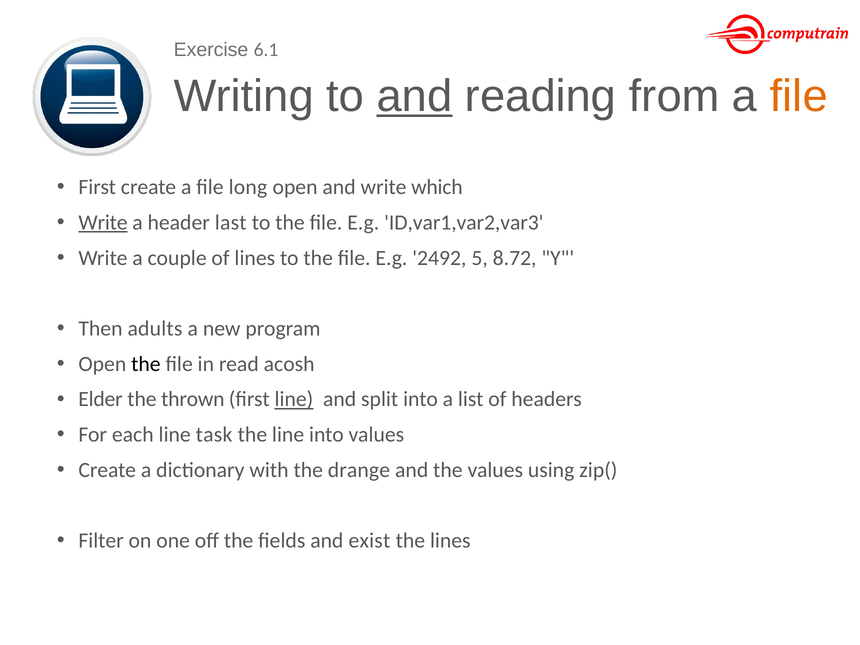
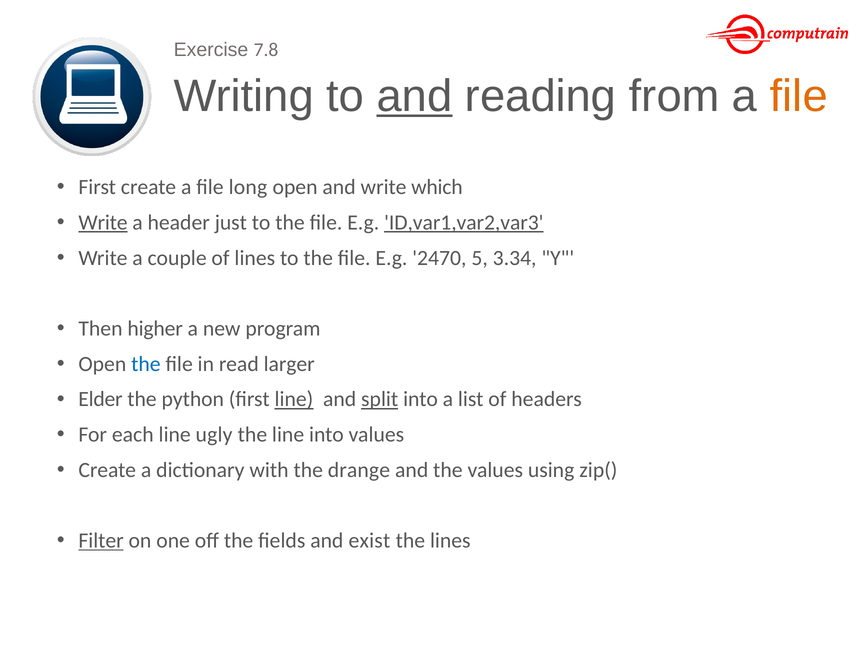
6.1: 6.1 -> 7.8 (266, 50)
last: last -> just (231, 223)
ID,var1,var2,var3 underline: none -> present (464, 223)
2492: 2492 -> 2470 (439, 258)
8.72: 8.72 -> 3.34 (515, 258)
adults: adults -> higher (155, 329)
the colour: black -> blue (146, 364)
acosh: acosh -> larger (289, 364)
thrown: thrown -> python (193, 399)
split underline: none -> present (380, 399)
task: task -> ugly (214, 435)
Filter underline: none -> present (101, 541)
